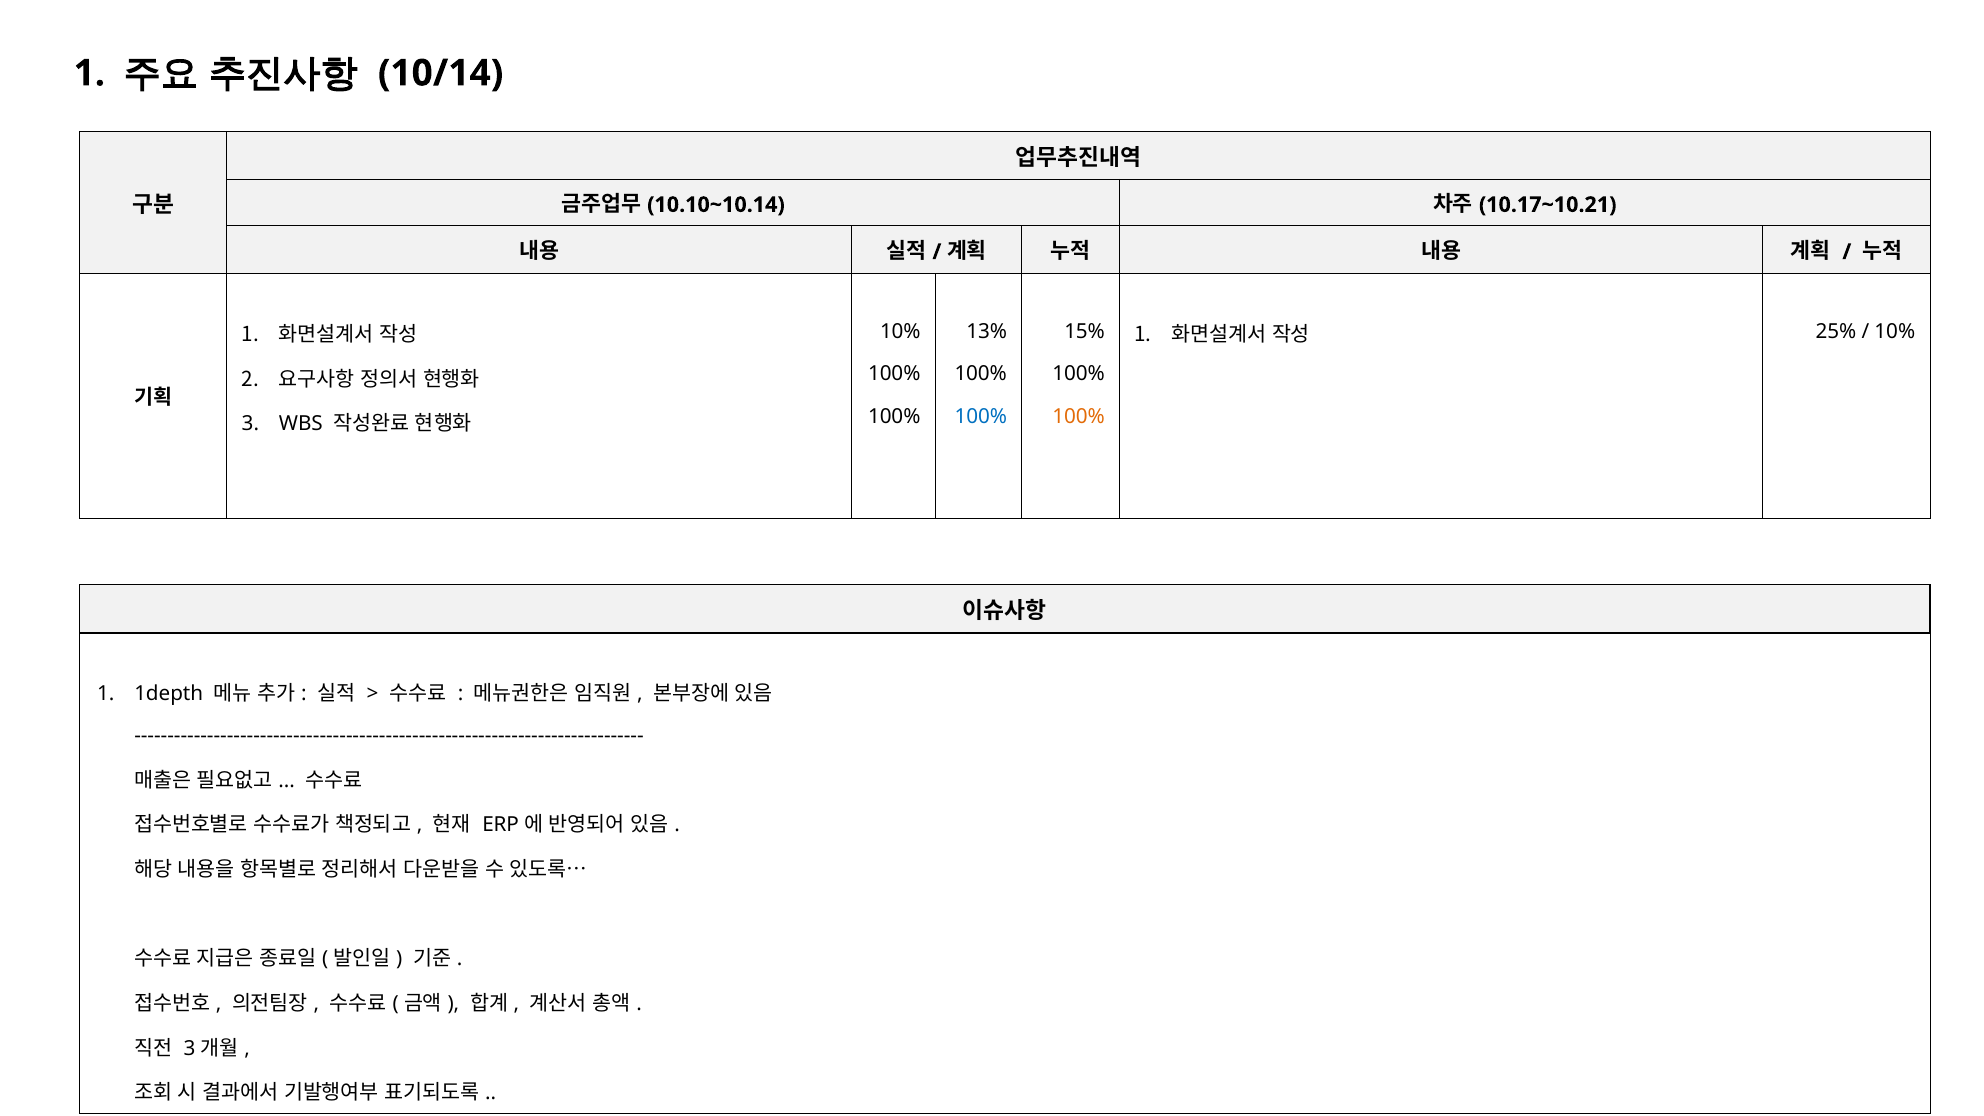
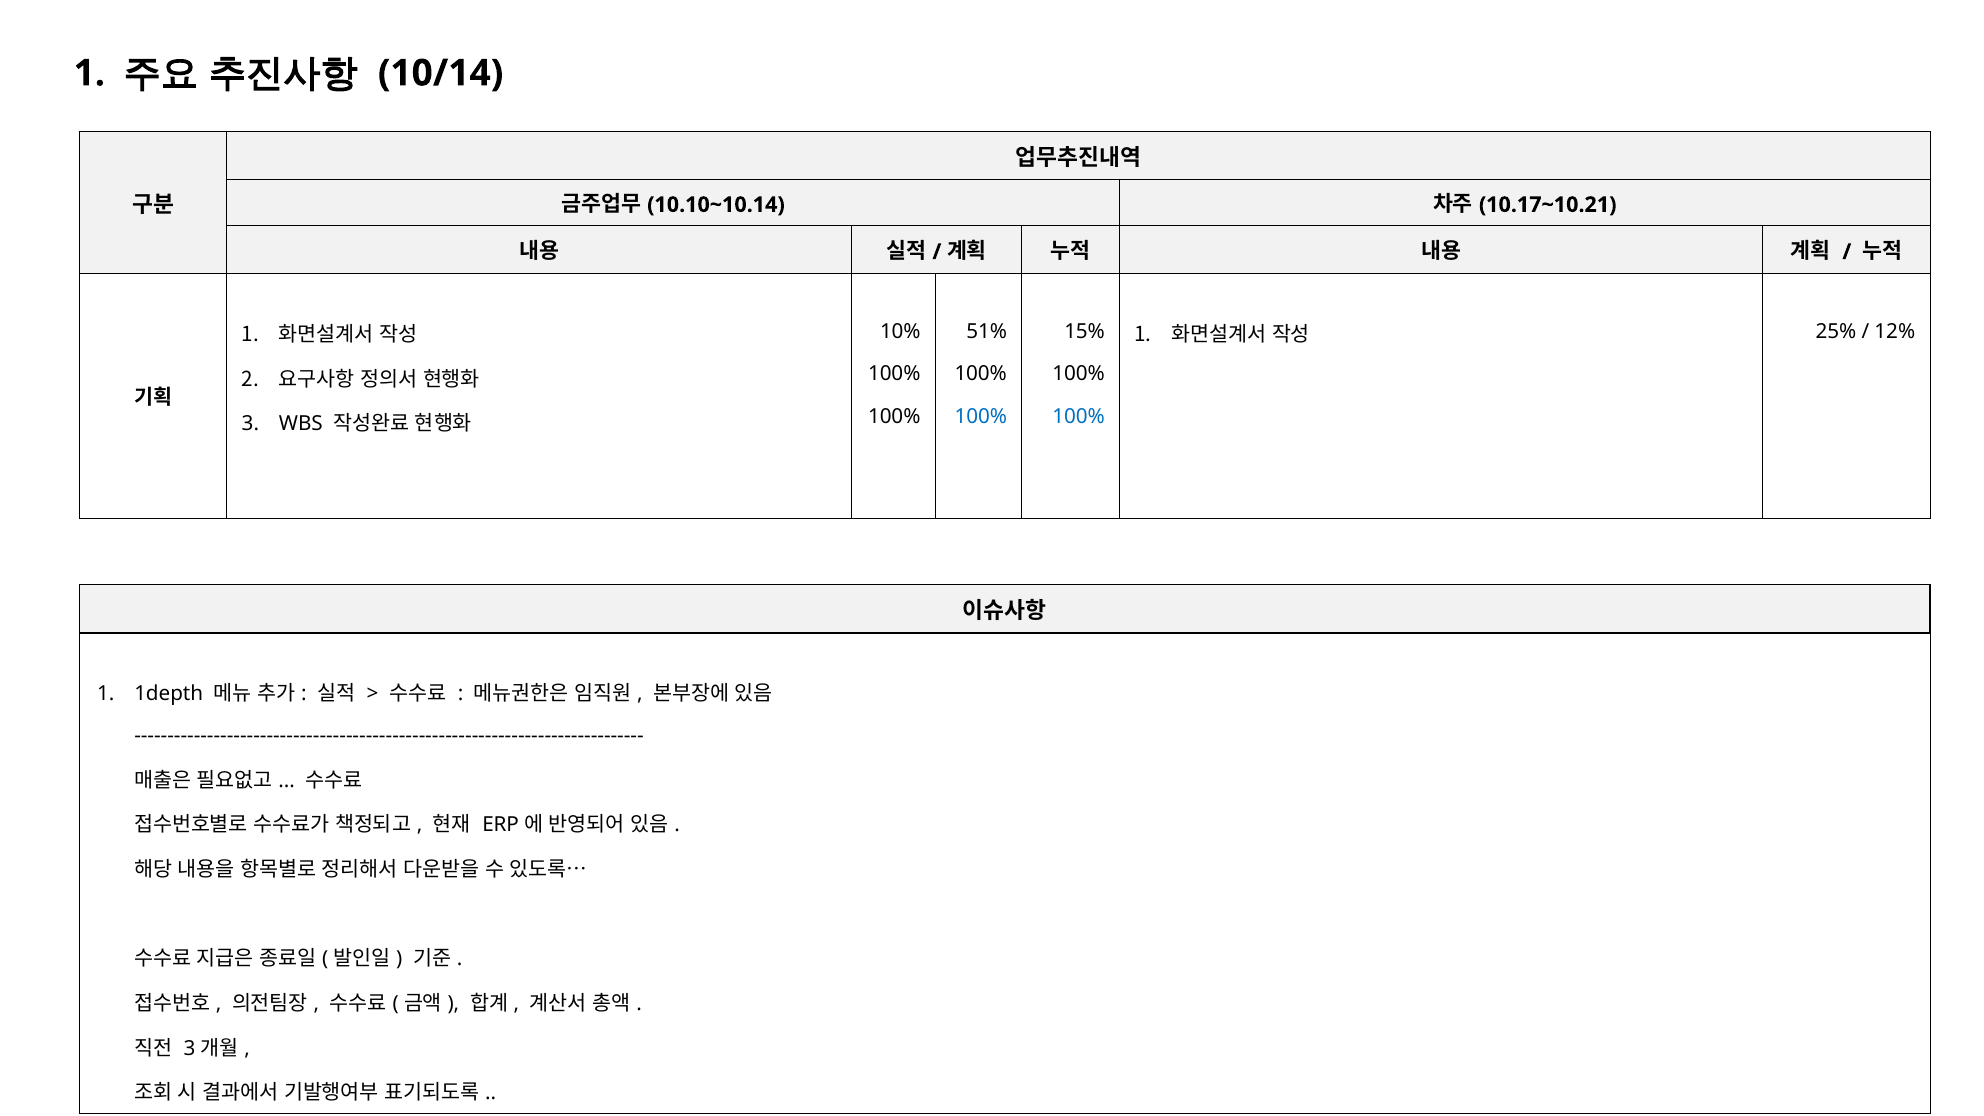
13%: 13% -> 51% (987, 332)
10%: 10% -> 12% (1895, 332)
100% colour: orange -> blue (1079, 416)
